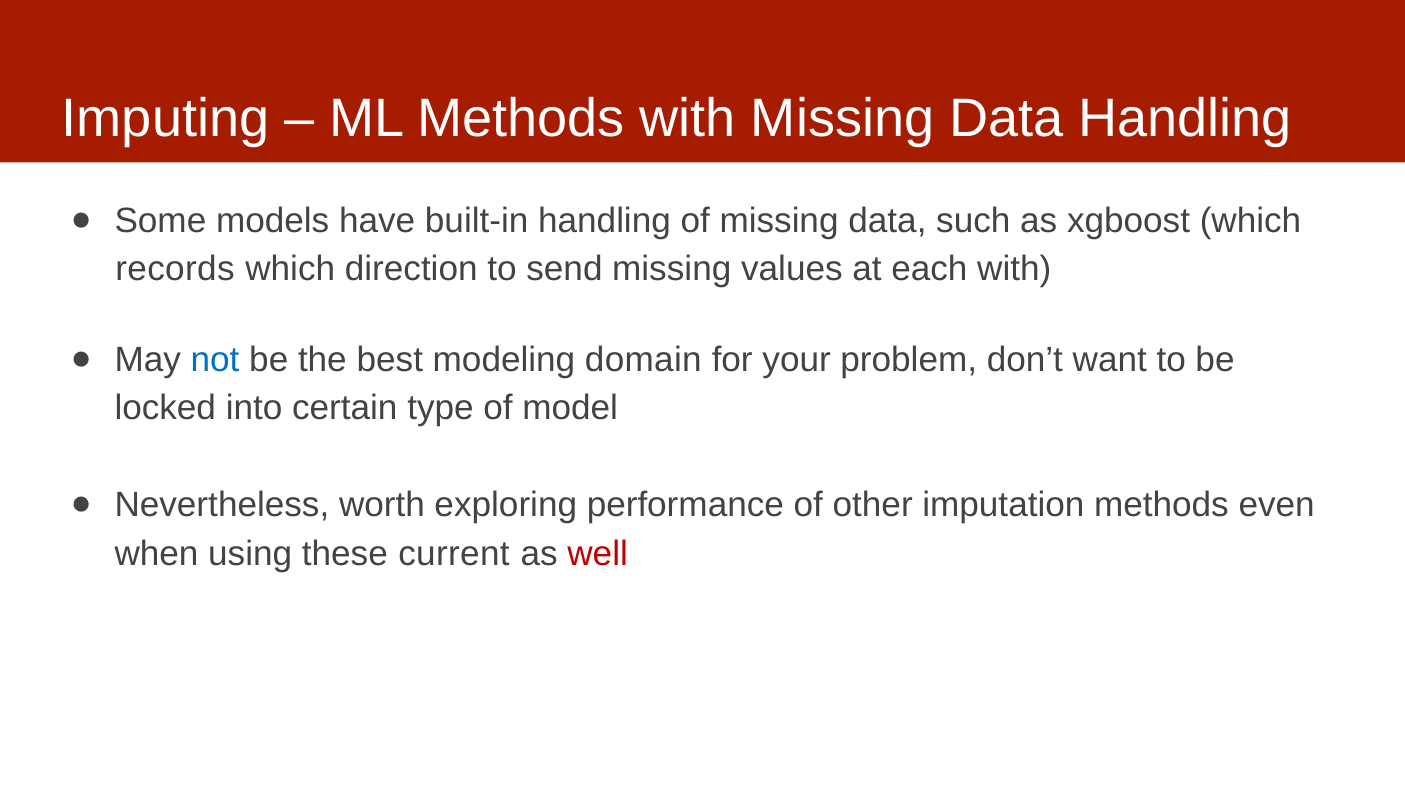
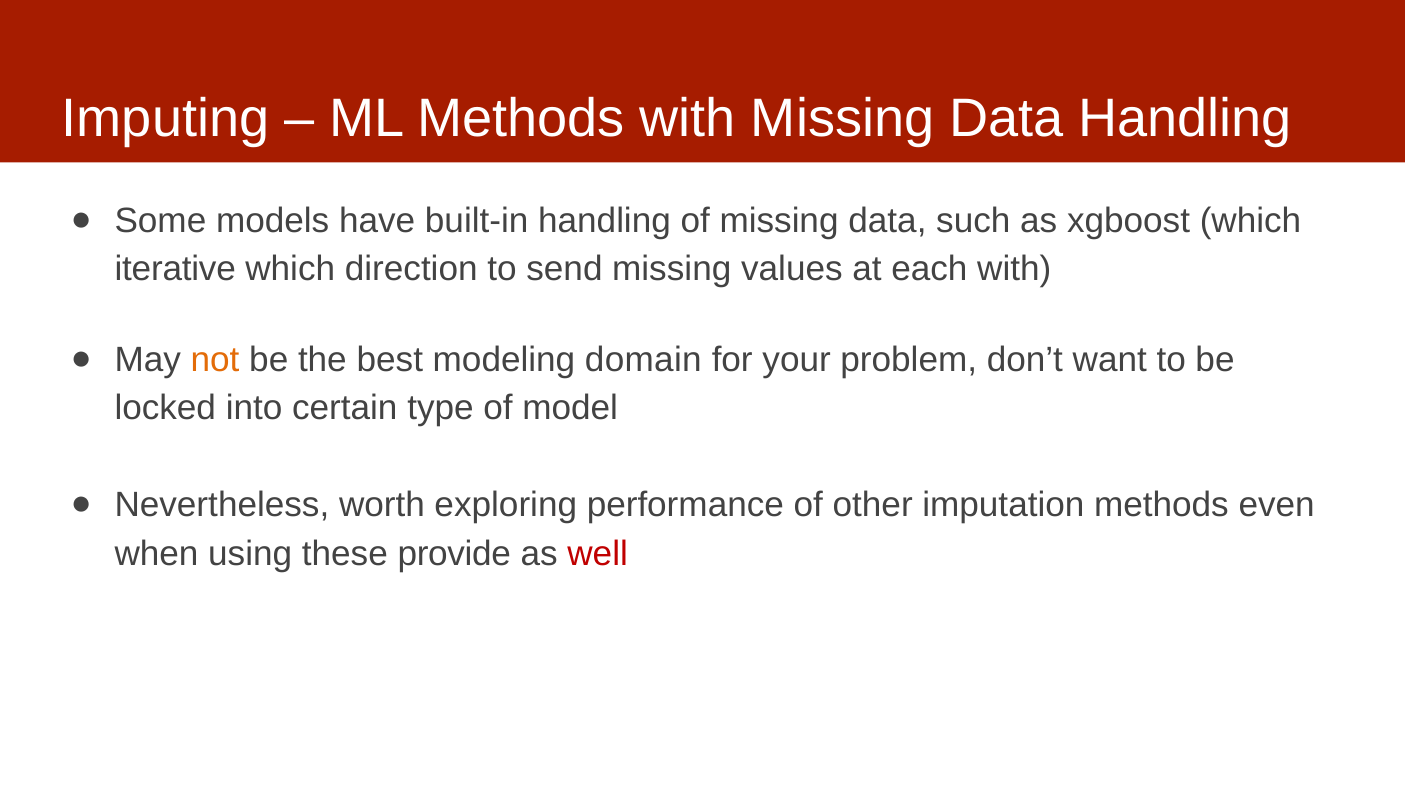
records: records -> iterative (175, 269)
not colour: blue -> orange (215, 360)
current: current -> provide (454, 554)
